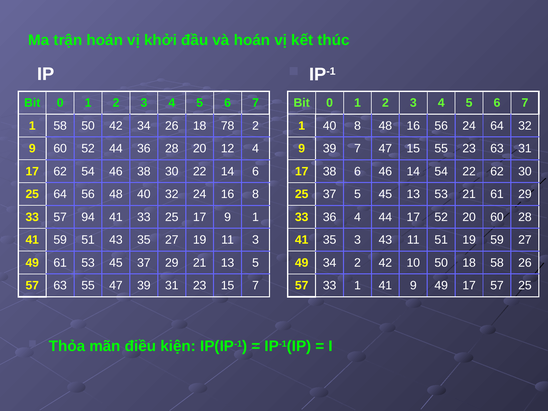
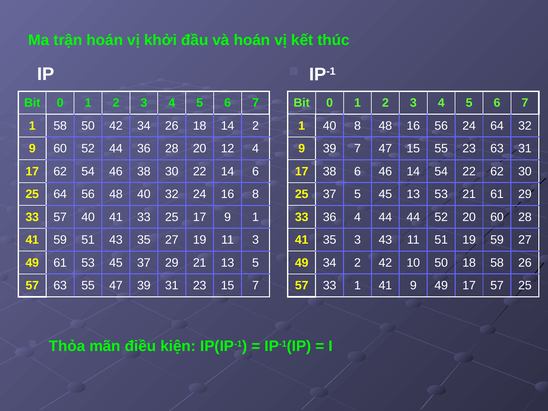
18 78: 78 -> 14 (228, 126)
57 94: 94 -> 40 (88, 217)
44 17: 17 -> 44 (413, 217)
